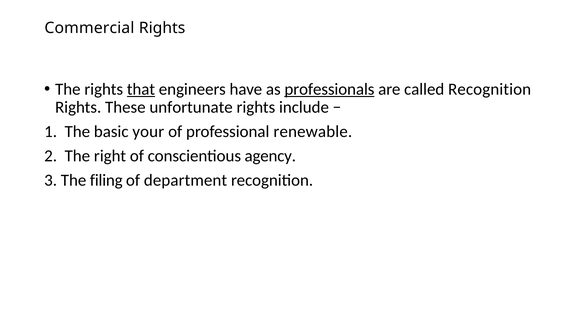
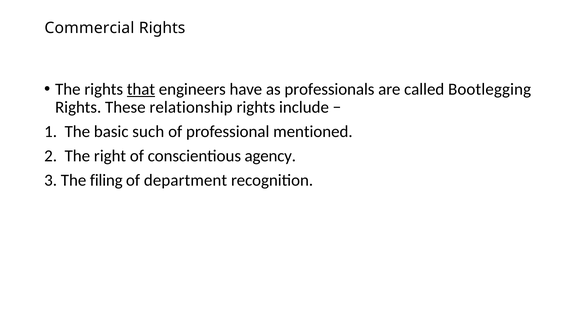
professionals underline: present -> none (329, 89)
called Recognition: Recognition -> Bootlegging (490, 89)
unfortunate: unfortunate -> relationship (191, 107)
your: your -> such (148, 132)
renewable: renewable -> mentioned (313, 132)
